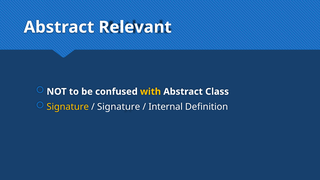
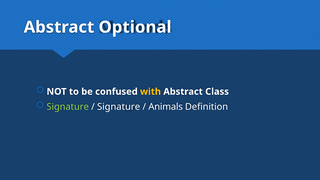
Relevant: Relevant -> Optional (135, 27)
Signature colour: yellow -> light green (68, 107)
Internal: Internal -> Animals (166, 107)
